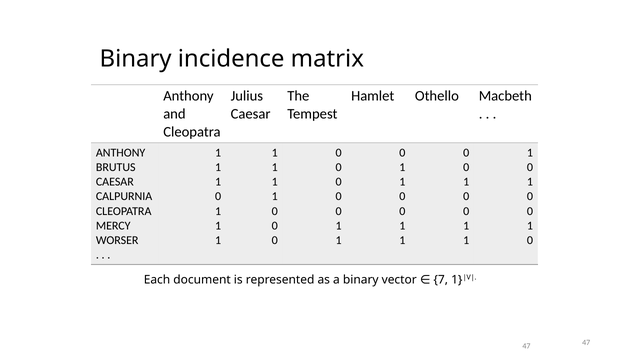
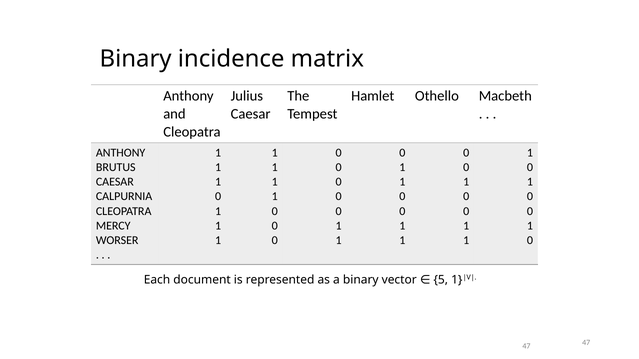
7: 7 -> 5 (441, 280)
